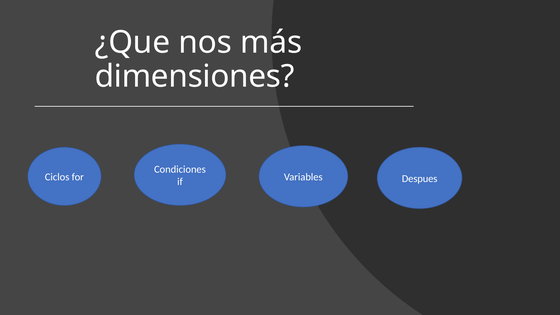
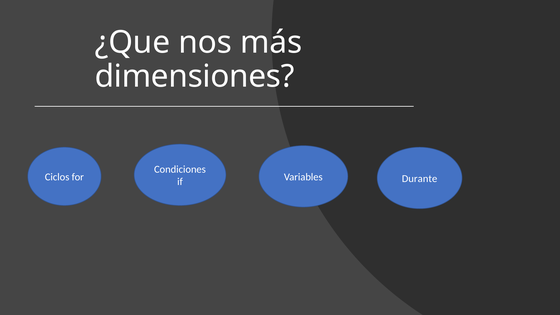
Despues: Despues -> Durante (420, 179)
